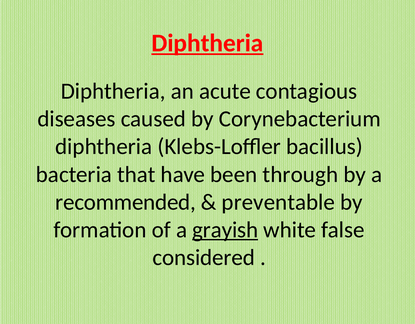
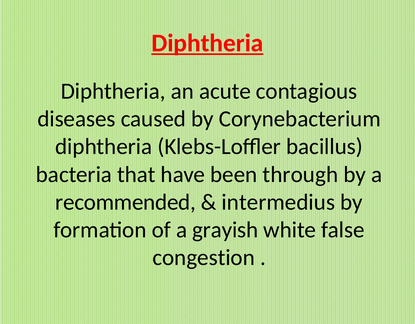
preventable: preventable -> intermedius (278, 202)
grayish underline: present -> none (225, 230)
considered: considered -> congestion (204, 257)
